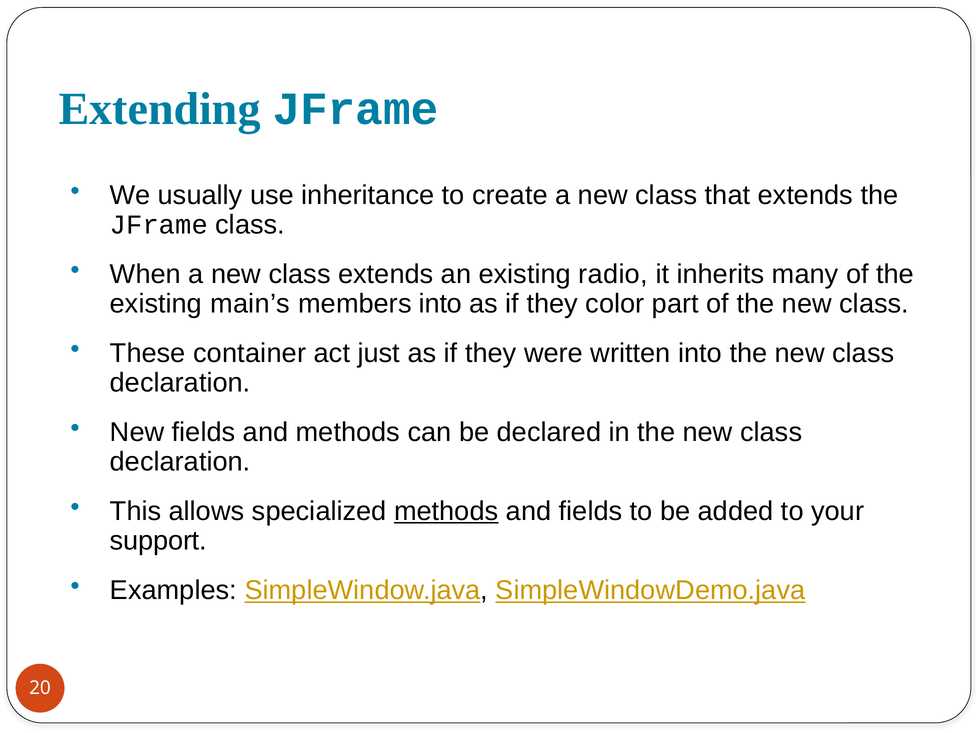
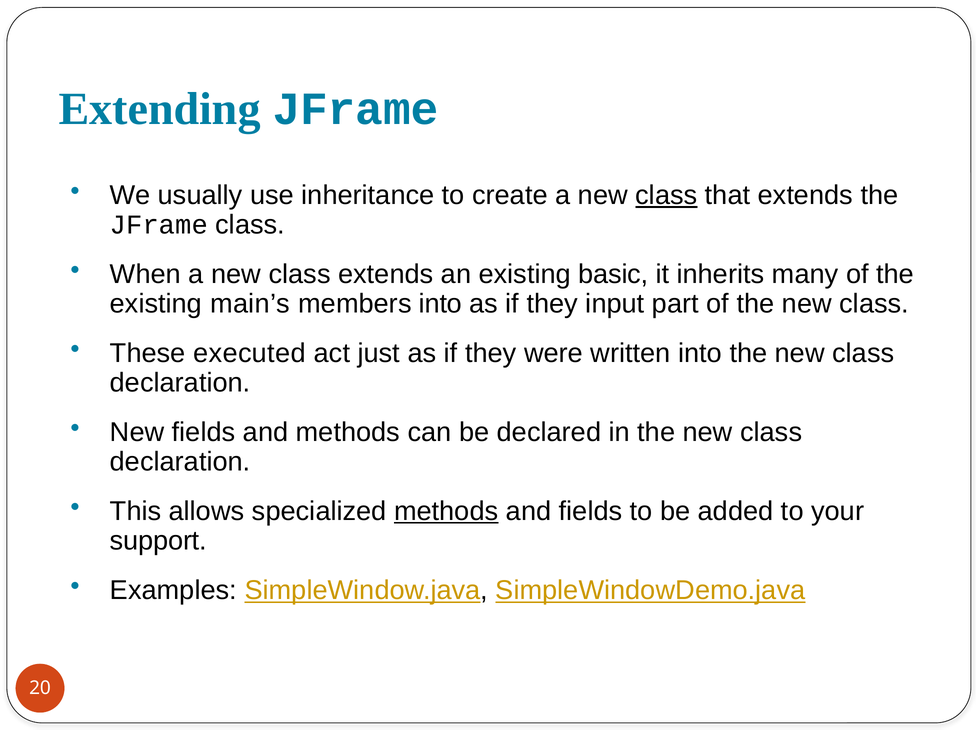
class underline: none -> present (666, 195)
radio: radio -> basic (613, 274)
color: color -> input (615, 304)
container: container -> executed (250, 354)
